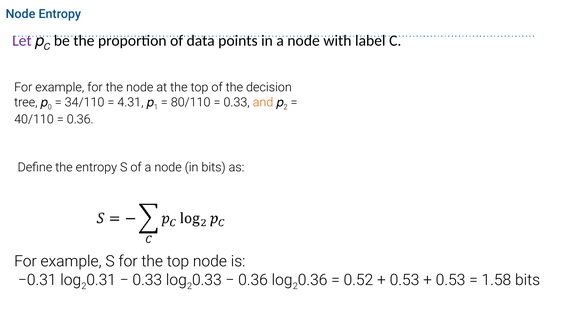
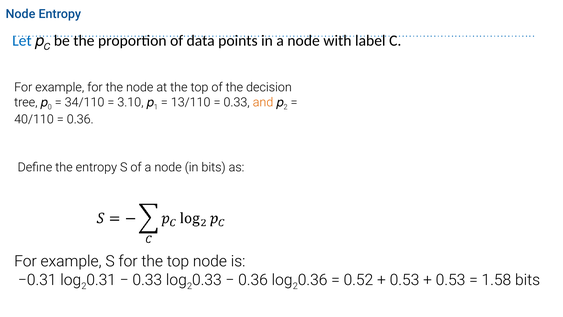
Let colour: purple -> blue (22, 41)
4.31: 4.31 -> 3.10 (130, 102)
80/110: 80/110 -> 13/110 (191, 102)
